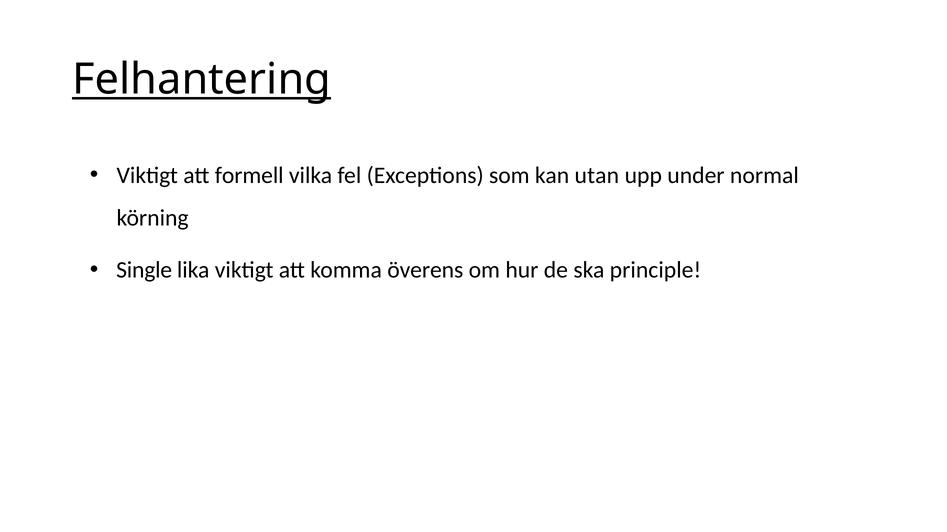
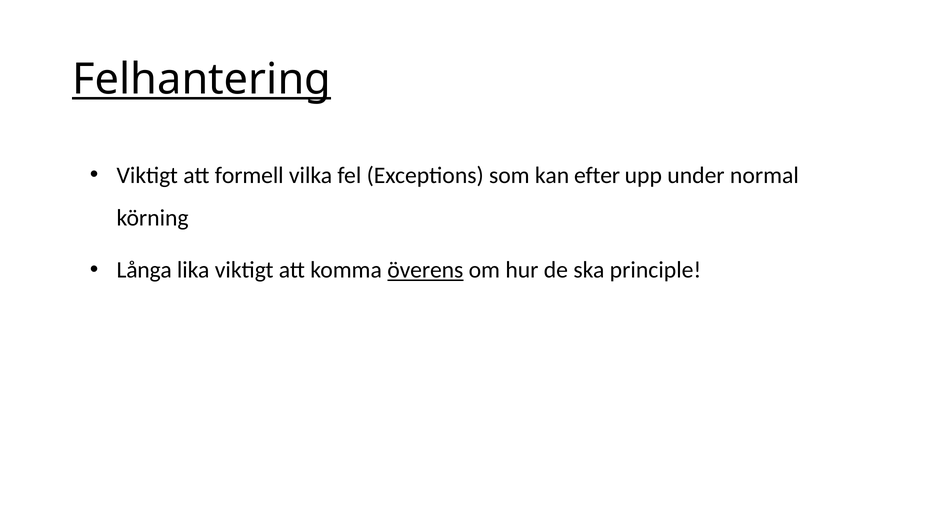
utan: utan -> efter (597, 175)
Single: Single -> Långa (144, 271)
överens underline: none -> present (425, 271)
